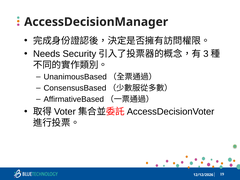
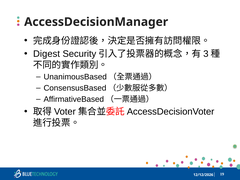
Needs: Needs -> Digest (47, 54)
